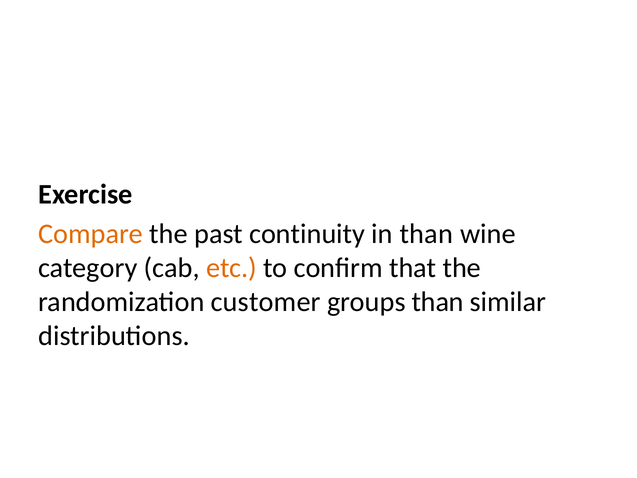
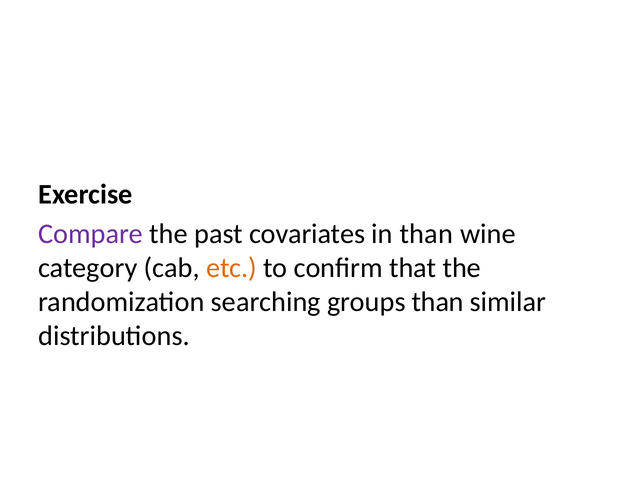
Compare colour: orange -> purple (91, 234)
continuity: continuity -> covariates (307, 234)
customer: customer -> searching (266, 302)
